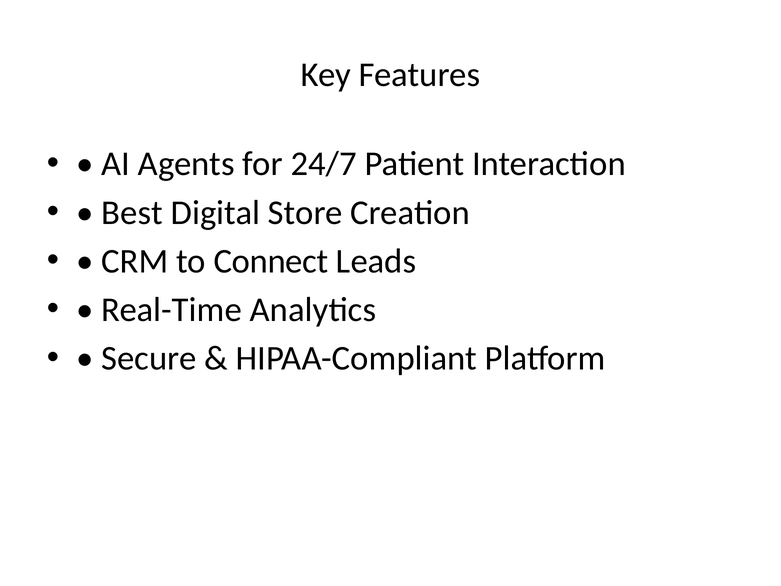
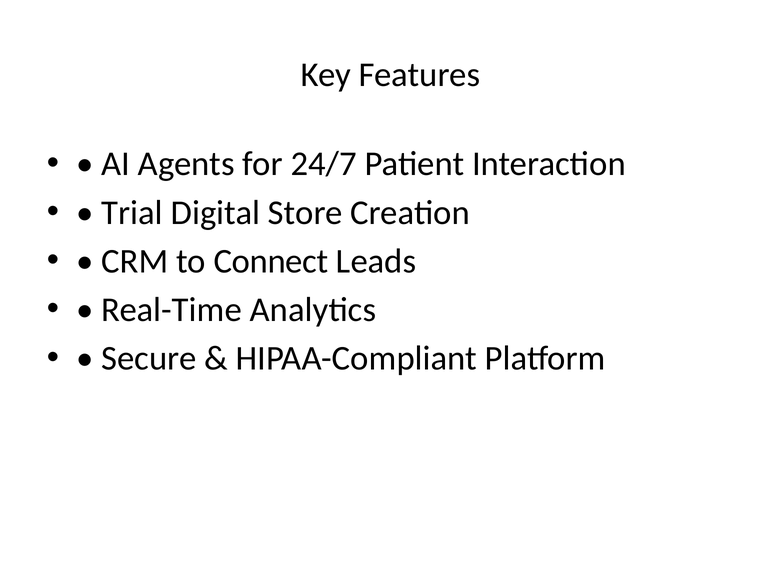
Best: Best -> Trial (132, 212)
